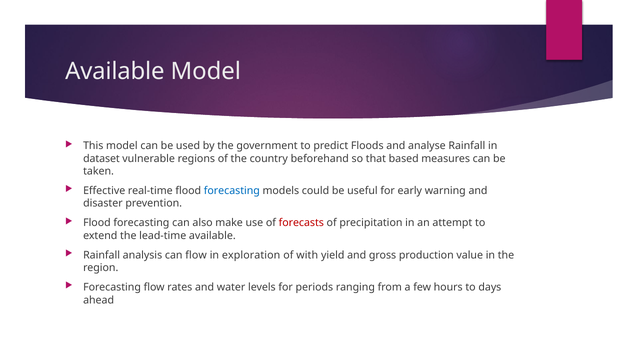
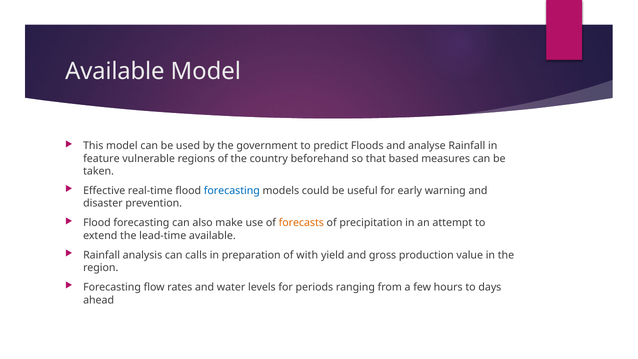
dataset: dataset -> feature (101, 159)
forecasts colour: red -> orange (301, 223)
can flow: flow -> calls (196, 255)
exploration: exploration -> preparation (251, 255)
